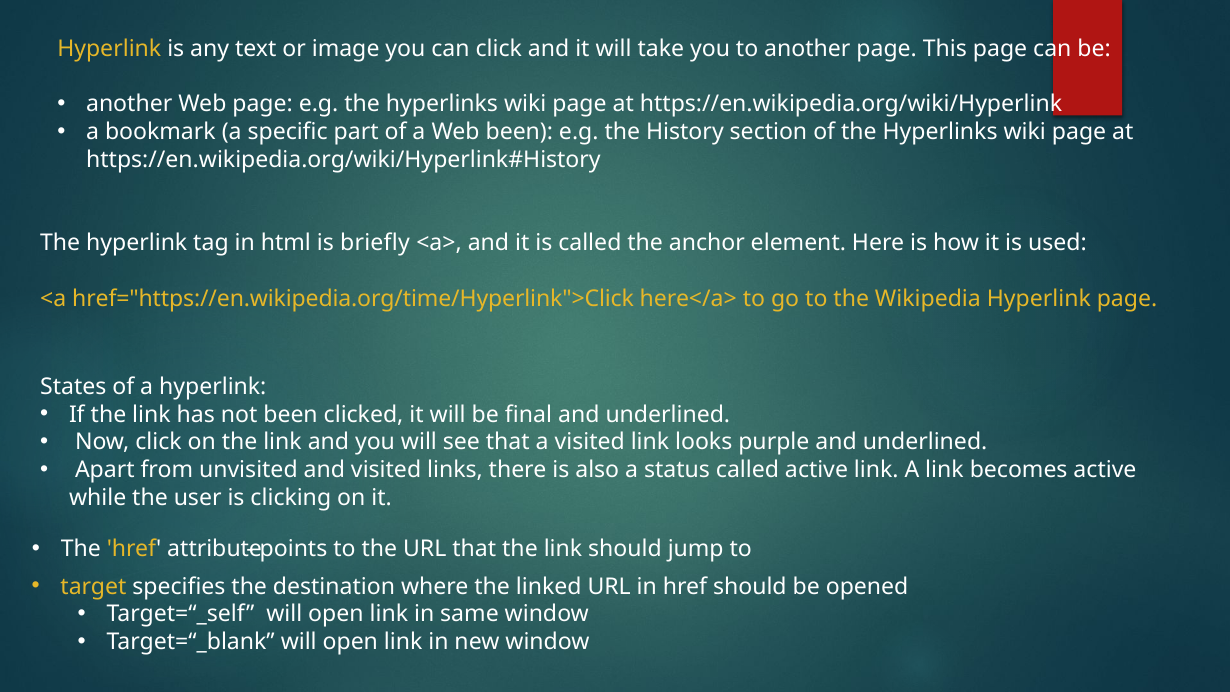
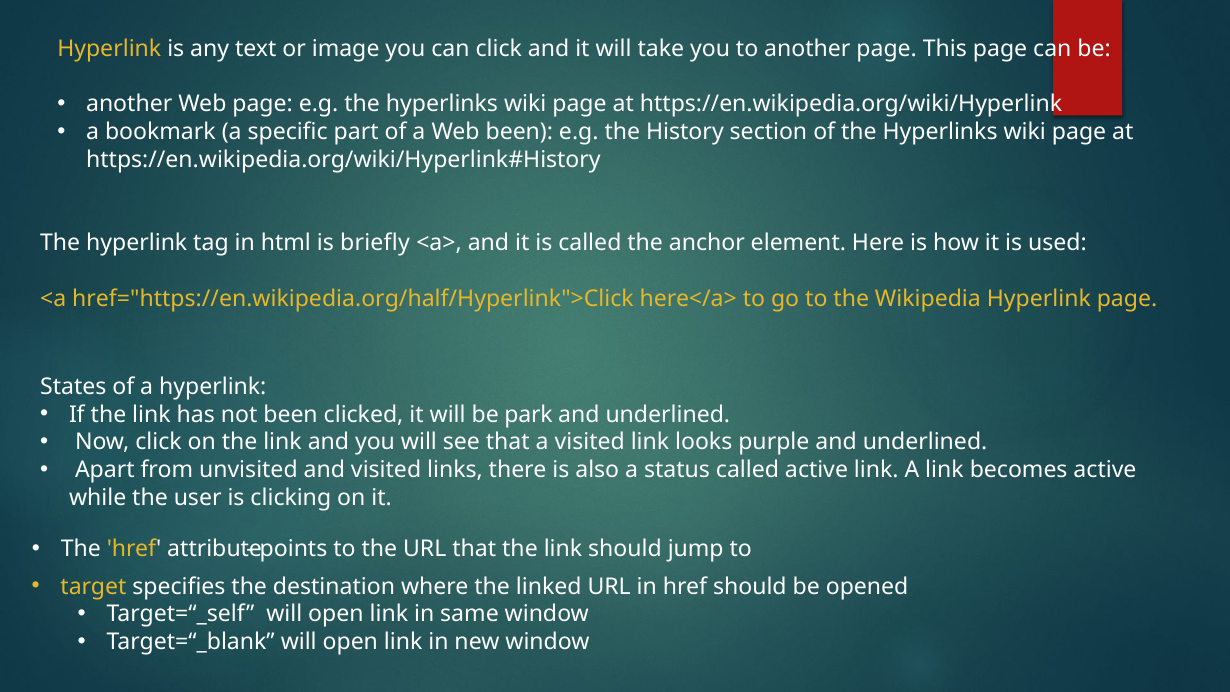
href="https://en.wikipedia.org/time/Hyperlink">Click: href="https://en.wikipedia.org/time/Hyperlink">Click -> href="https://en.wikipedia.org/half/Hyperlink">Click (353, 298)
final: final -> park (529, 414)
